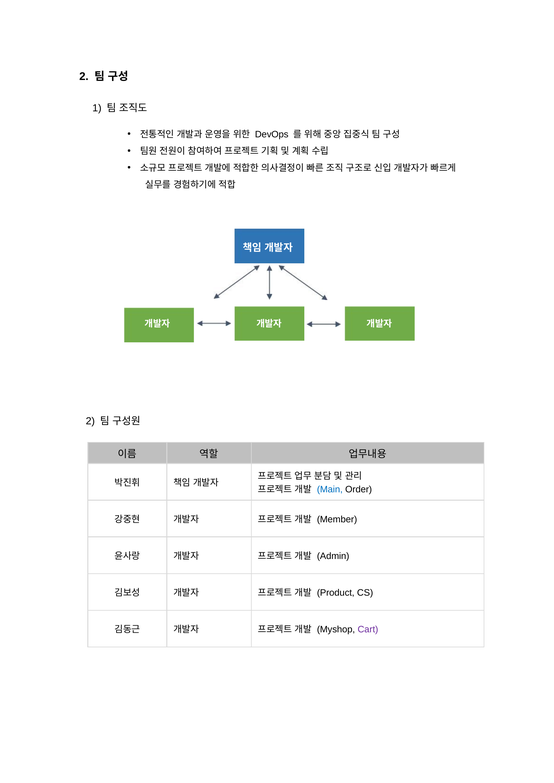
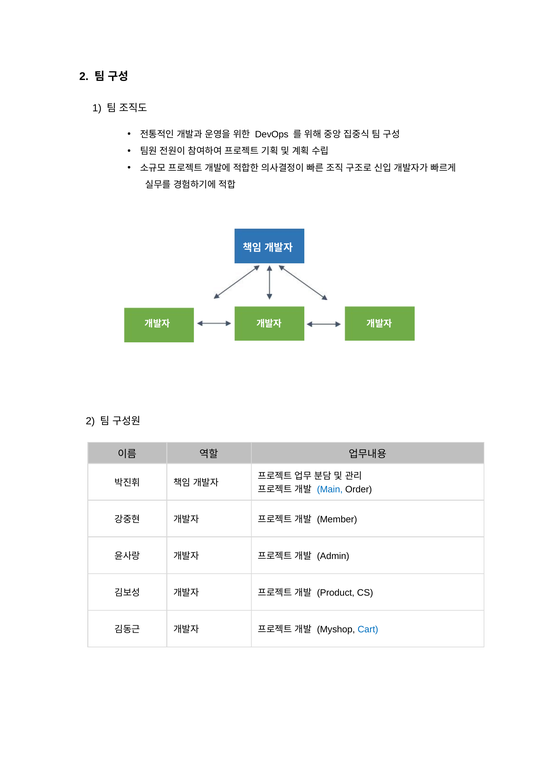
Cart colour: purple -> blue (368, 630)
